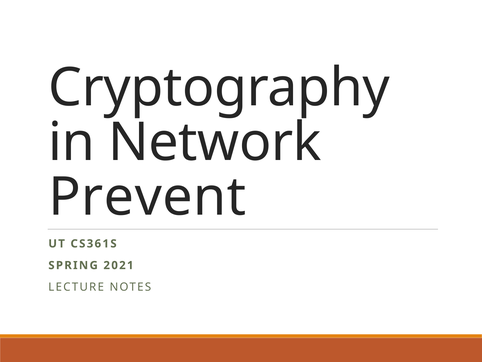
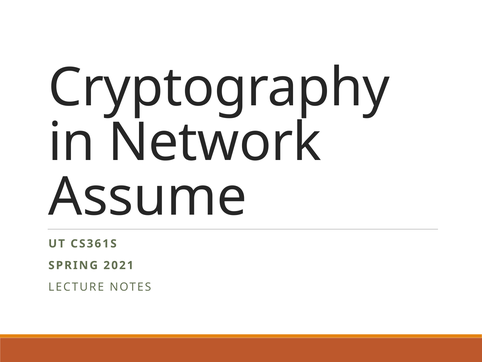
Prevent: Prevent -> Assume (148, 197)
